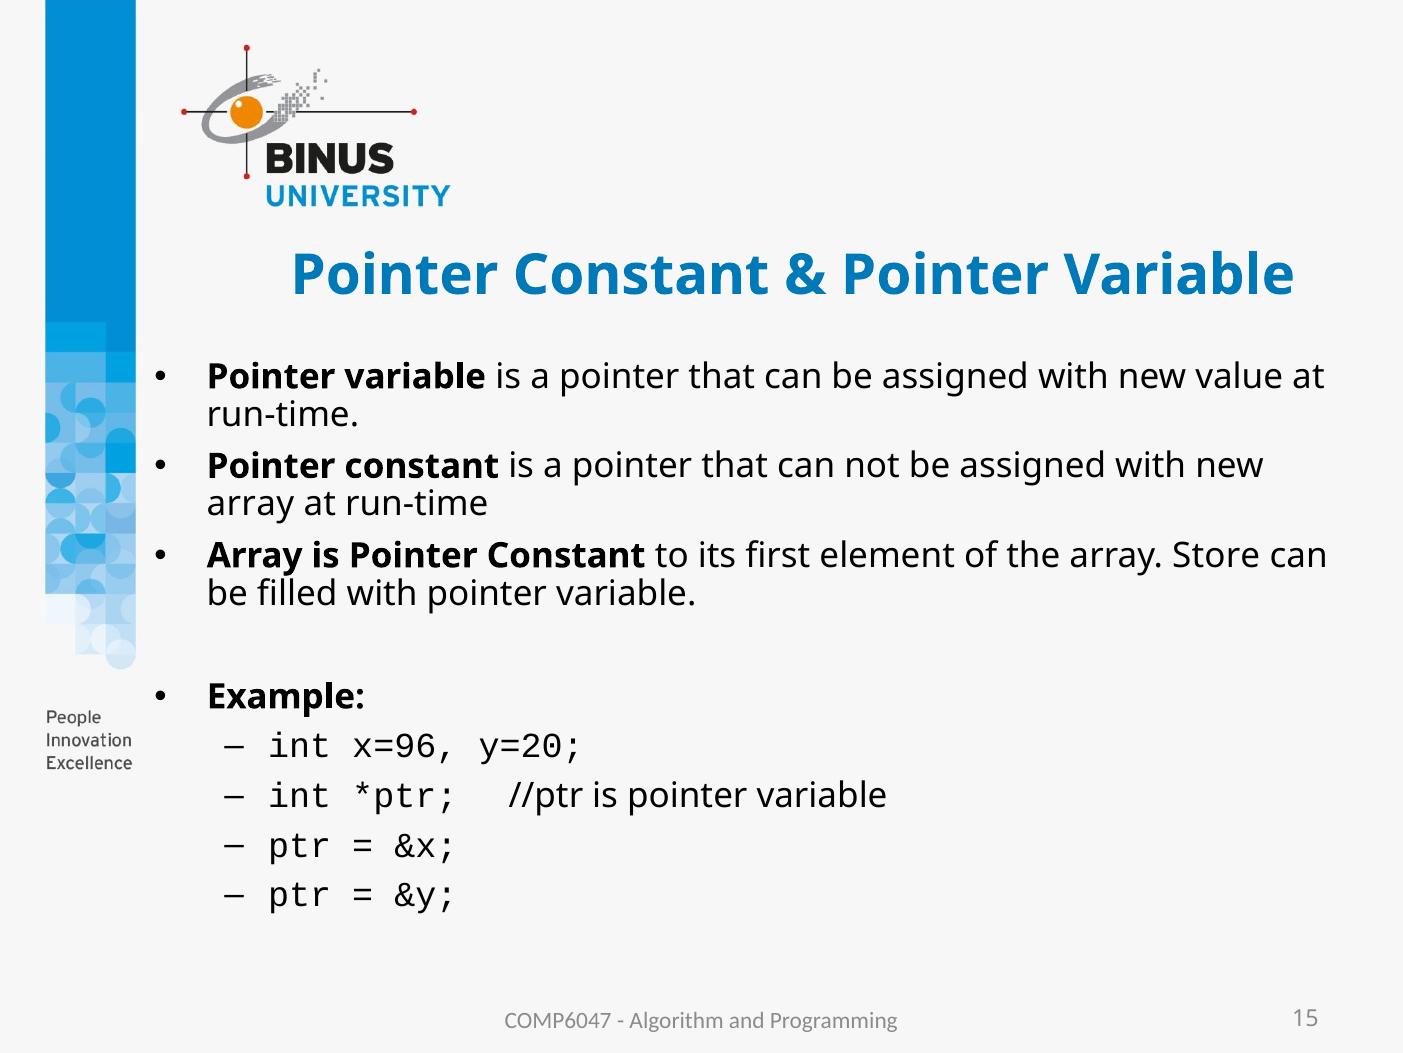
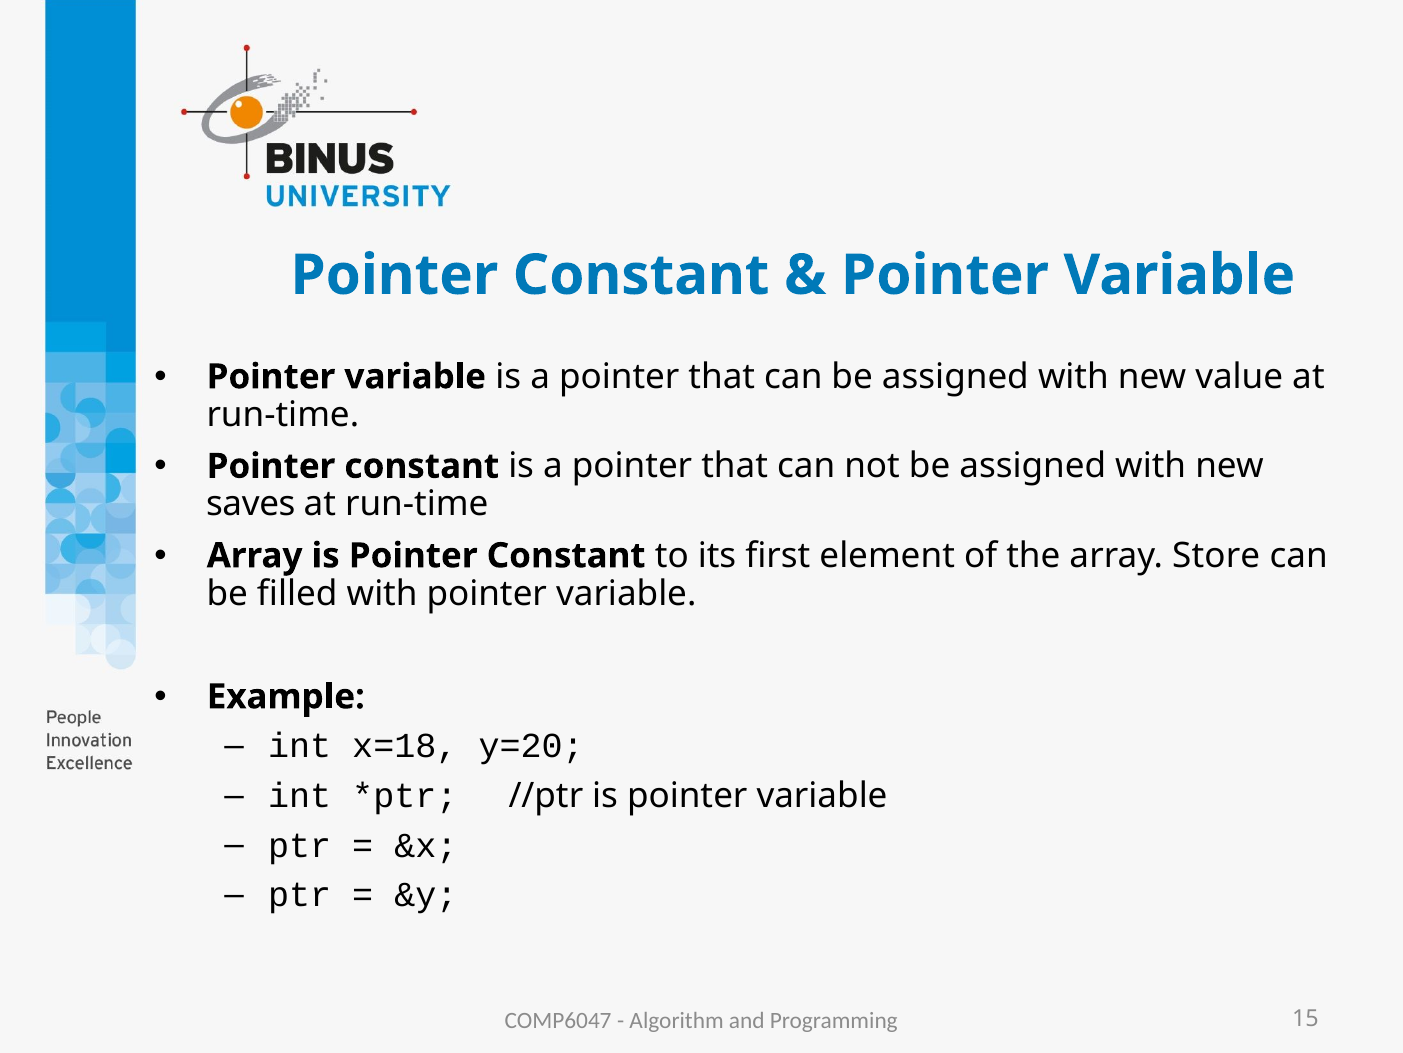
array: array -> saves (251, 504)
x=96: x=96 -> x=18 (405, 746)
